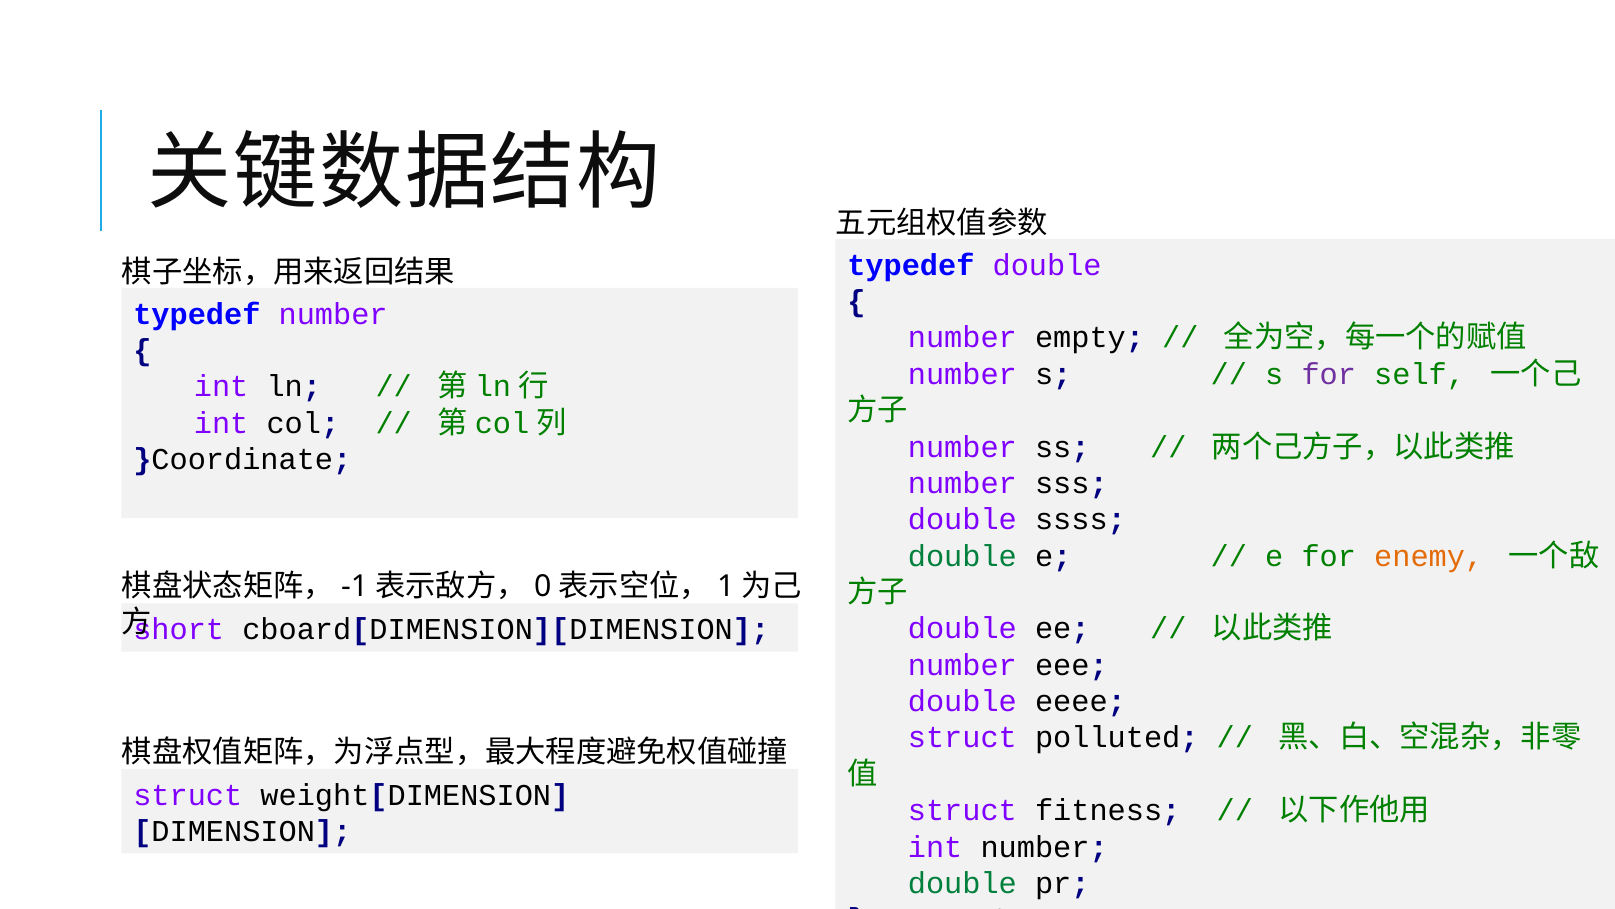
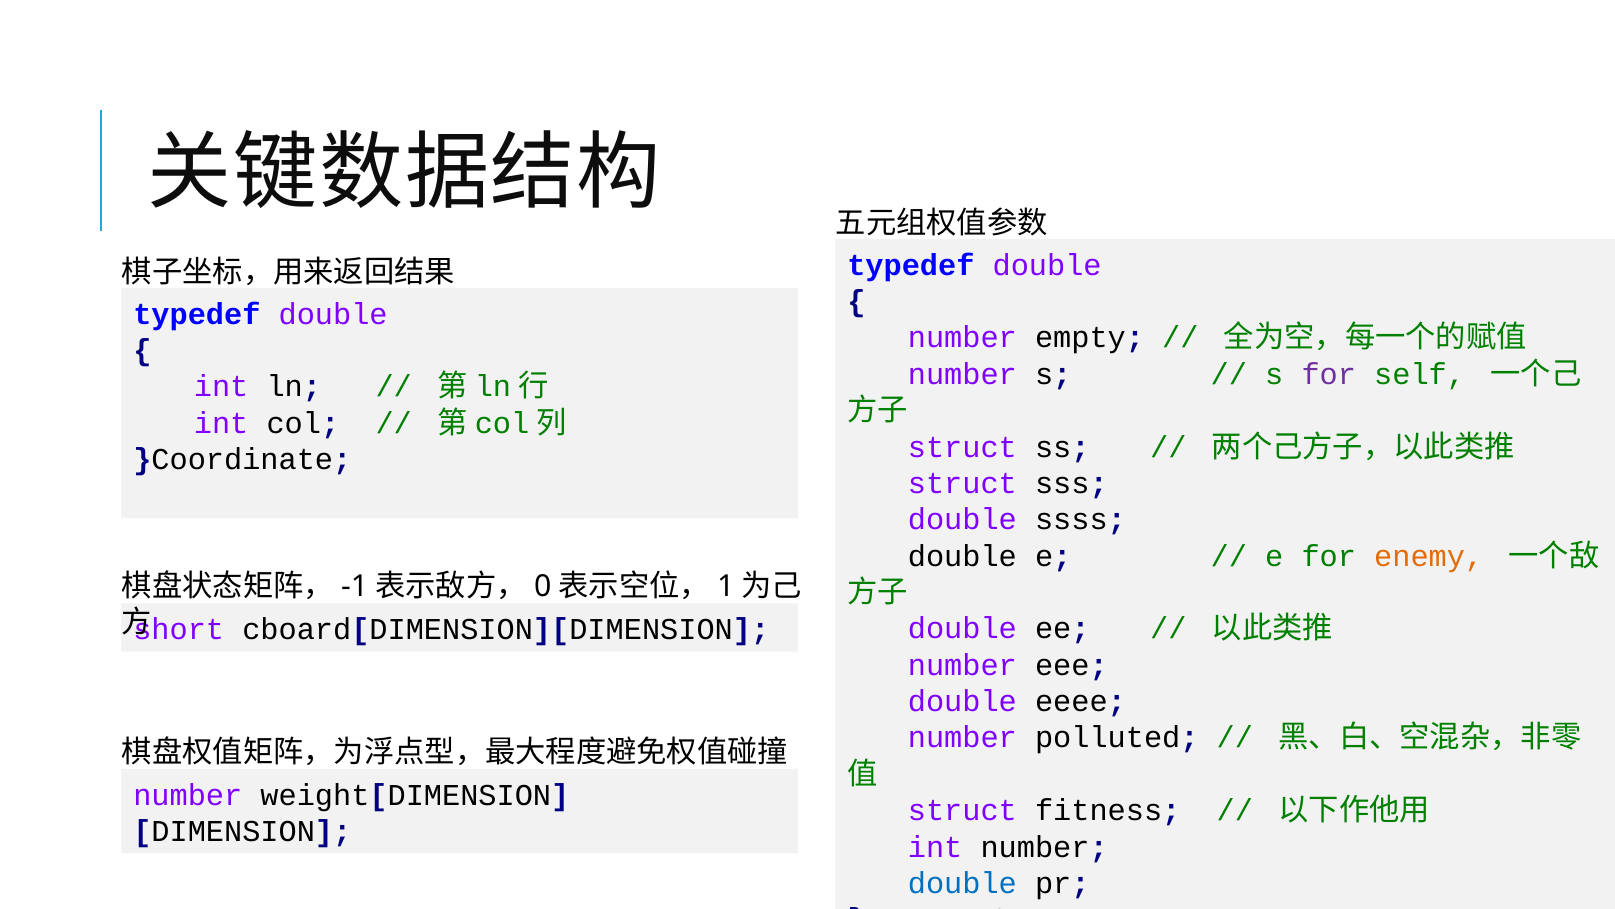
number: number -> double (333, 314)
number: number -> struct (962, 447)
number: number -> struct (962, 483)
double colour: green -> black (962, 556)
struct: struct -> number (962, 737)
struct: struct -> number (188, 795)
double colour: green -> blue (962, 883)
